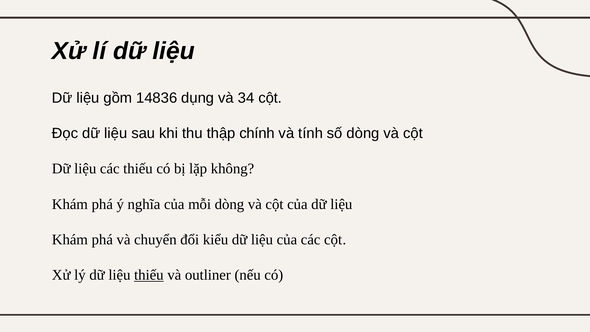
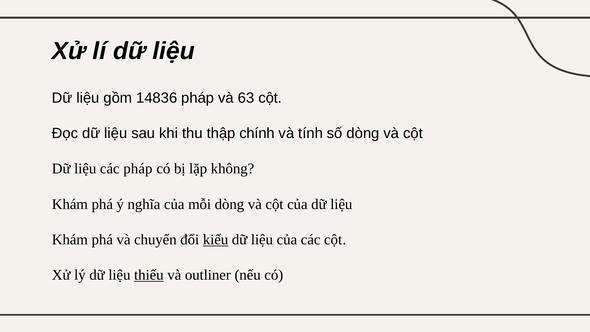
14836 dụng: dụng -> pháp (198, 98)
34: 34 -> 63 (246, 98)
các thiếu: thiếu -> pháp (138, 169)
kiểu underline: none -> present (216, 240)
